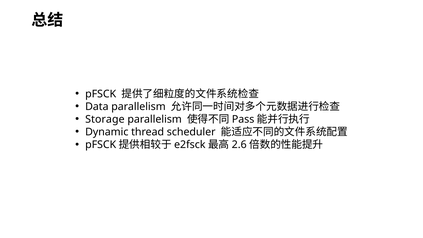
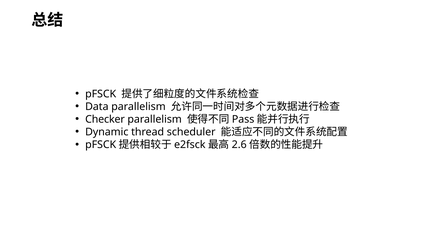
Storage: Storage -> Checker (105, 119)
